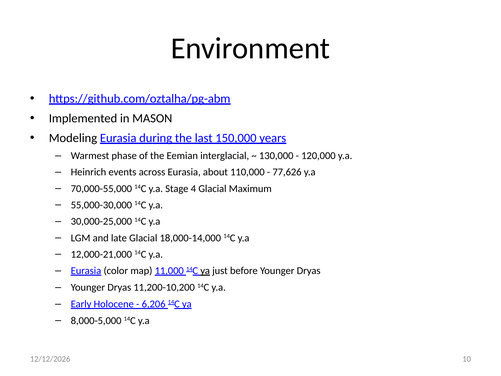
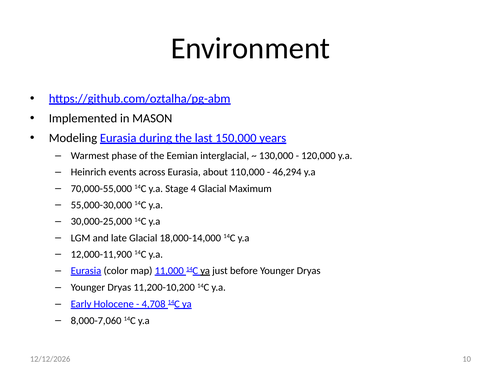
77,626: 77,626 -> 46,294 (287, 172)
12,000-21,000: 12,000-21,000 -> 12,000-11,900 (101, 254)
6,206: 6,206 -> 4,708 (154, 304)
8,000-5,000: 8,000-5,000 -> 8,000-7,060 (96, 320)
